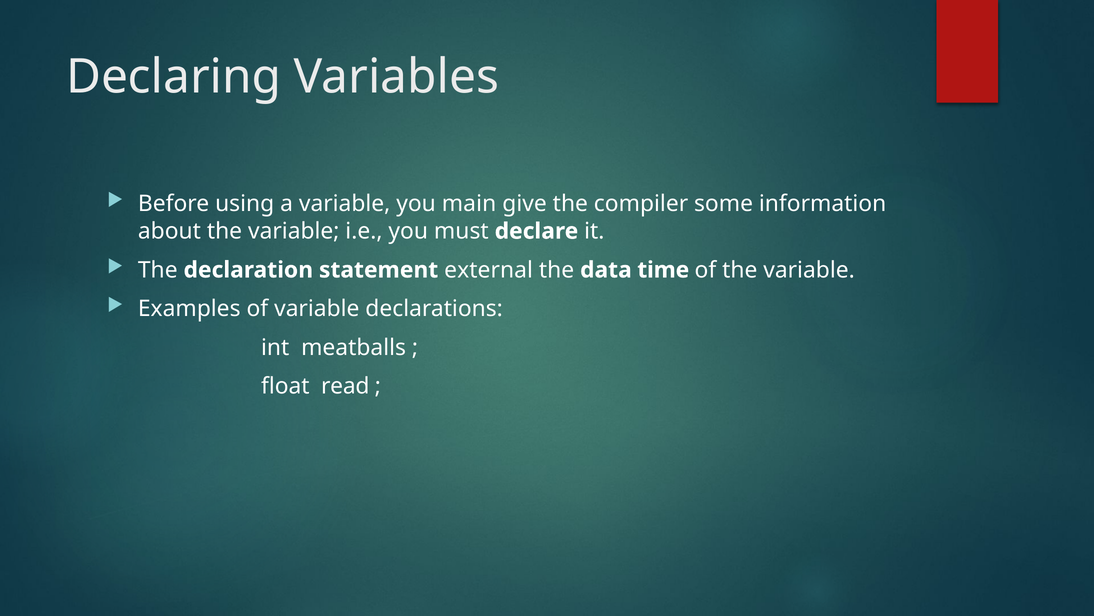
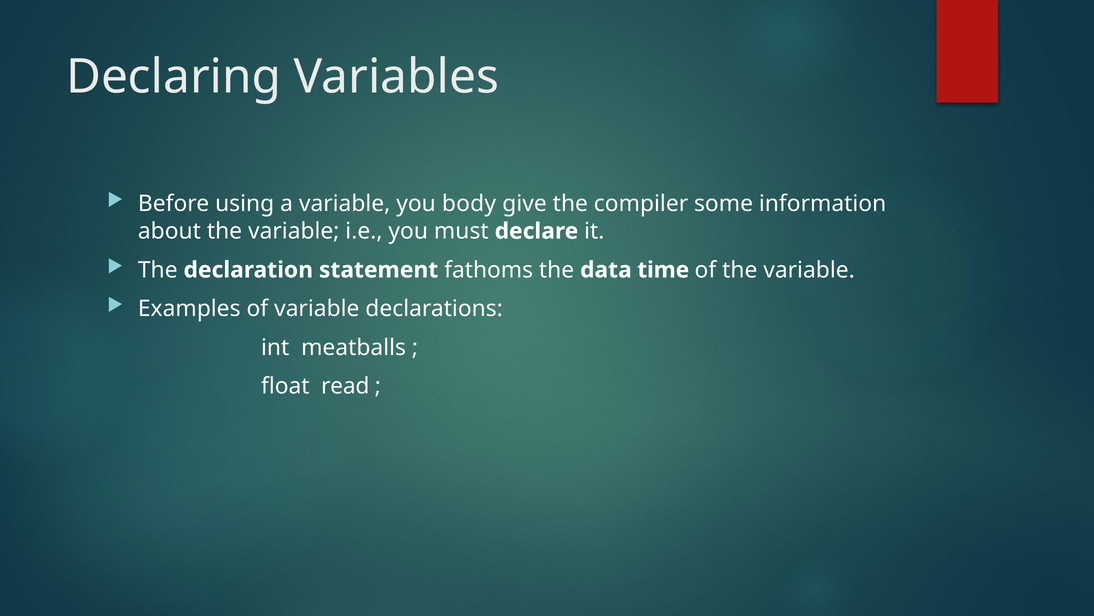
main: main -> body (469, 204)
external: external -> fathoms (489, 270)
